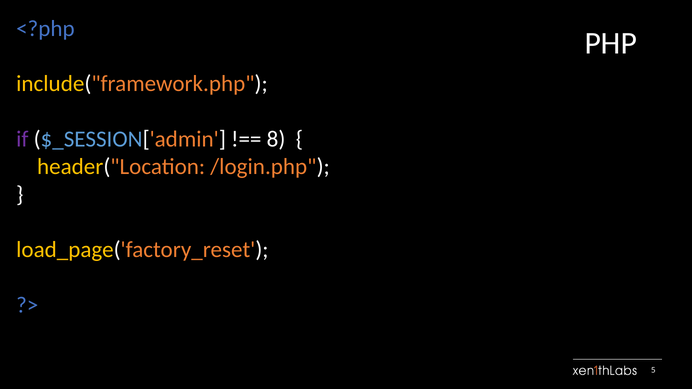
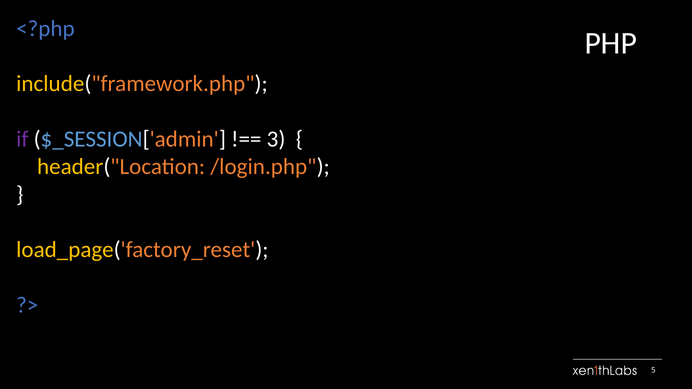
8: 8 -> 3 (276, 139)
